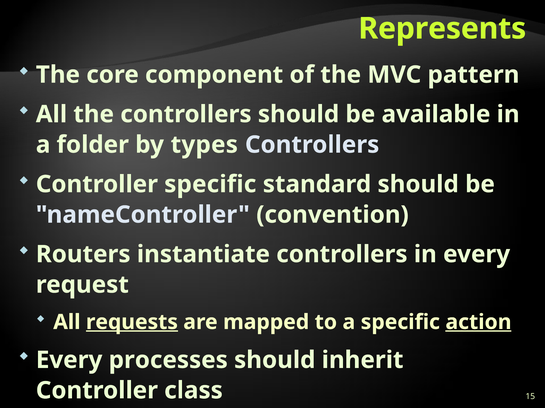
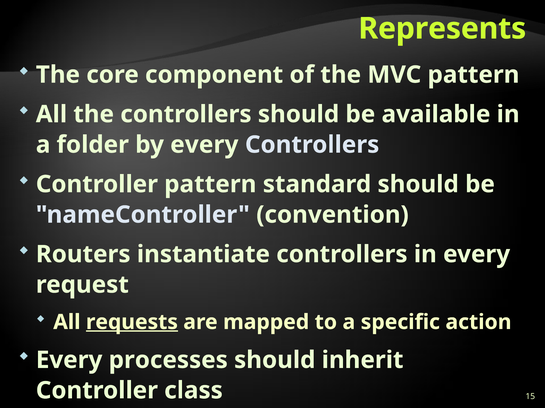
by types: types -> every (204, 145)
Controller specific: specific -> pattern (210, 185)
action underline: present -> none (478, 323)
